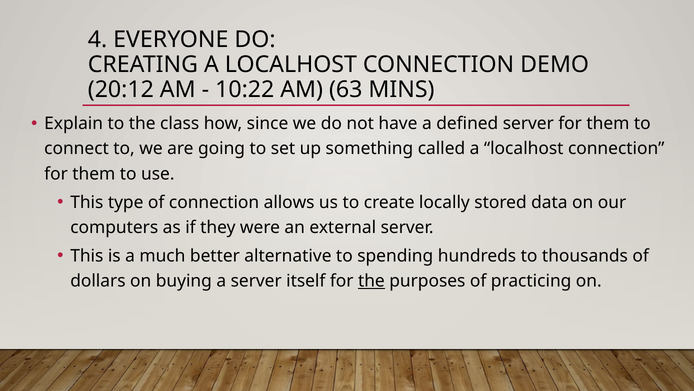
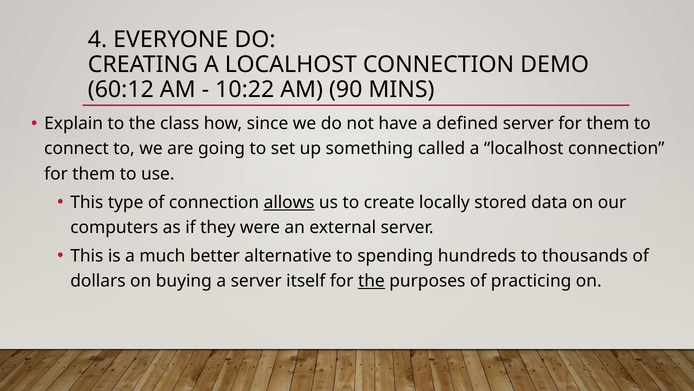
20:12: 20:12 -> 60:12 (121, 89)
63: 63 -> 90 (346, 89)
allows underline: none -> present (289, 202)
